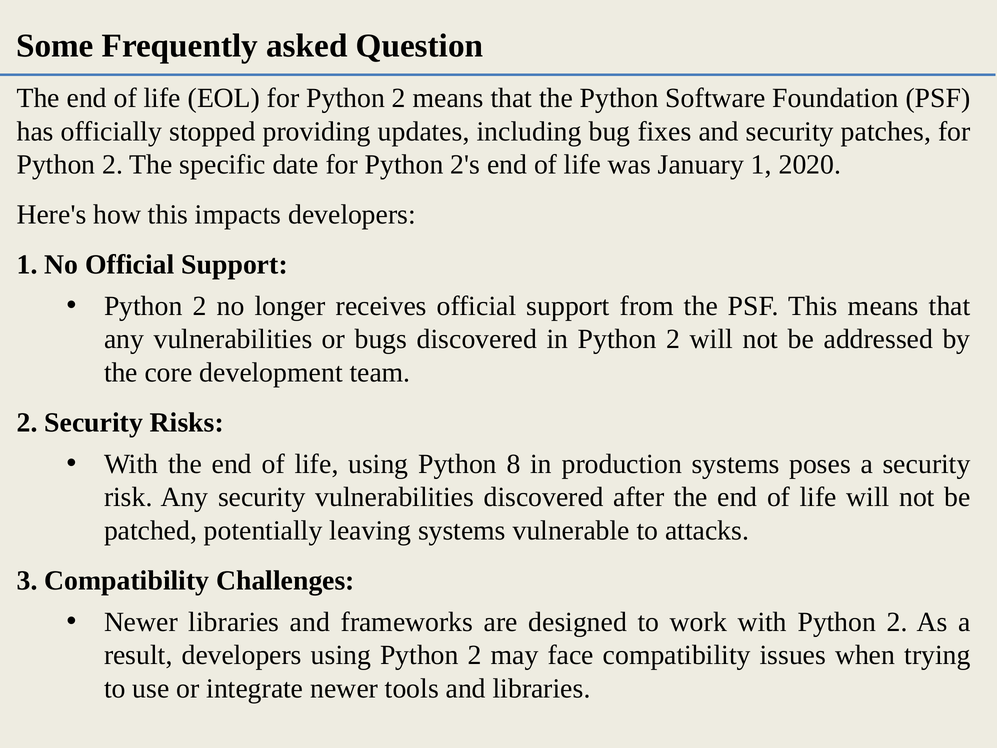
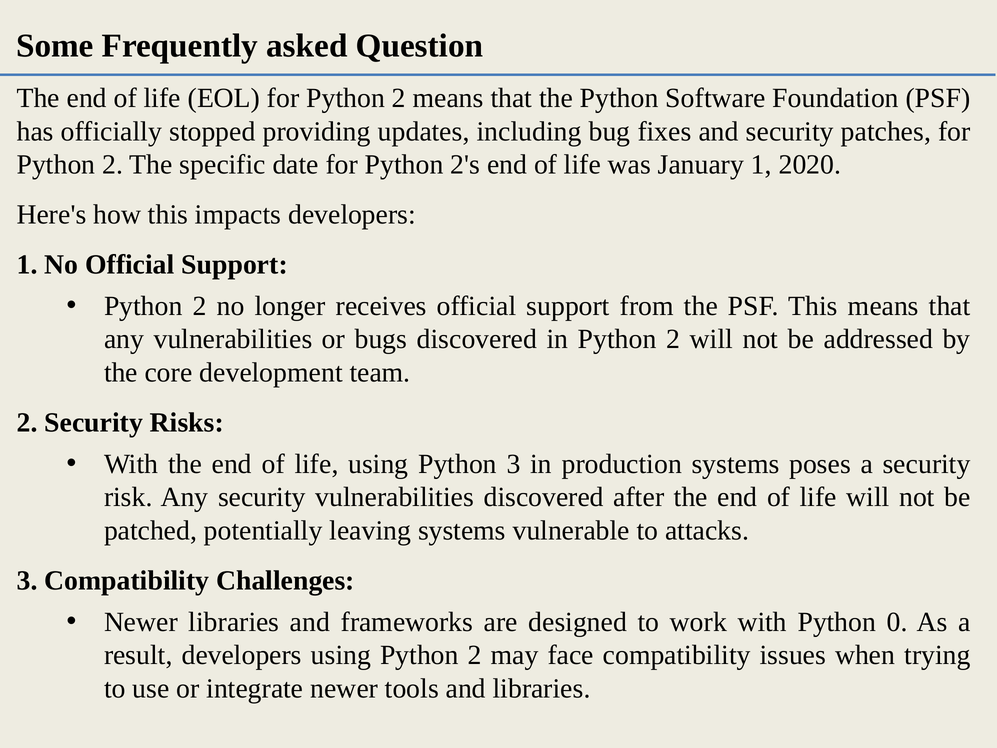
Python 8: 8 -> 3 (514, 464)
with Python 2: 2 -> 0 (897, 622)
